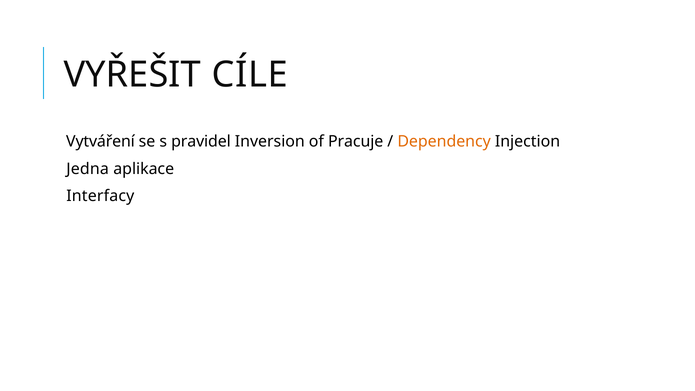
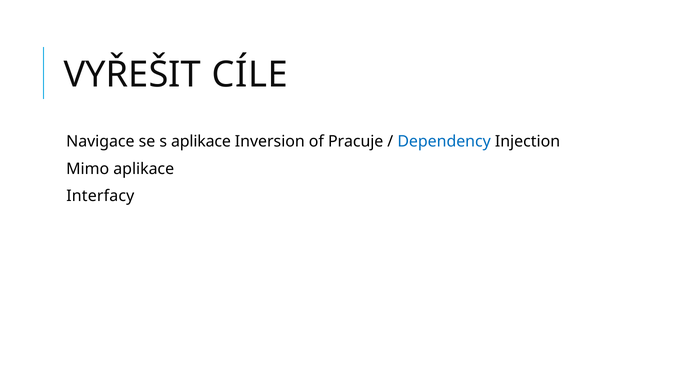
Vytváření: Vytváření -> Navigace (100, 141)
s pravidel: pravidel -> aplikace (201, 141)
Dependency colour: orange -> blue (444, 141)
Jedna: Jedna -> Mimo (88, 169)
